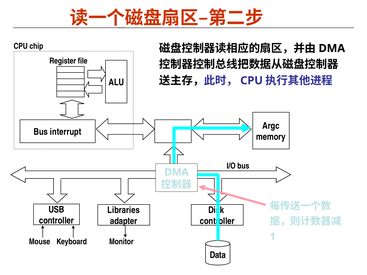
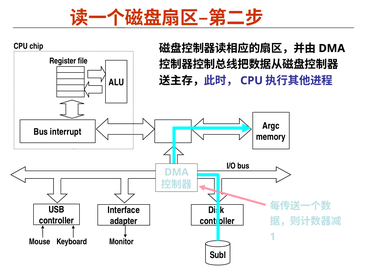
Libraries: Libraries -> Interface (124, 210)
Data: Data -> Subl (218, 255)
